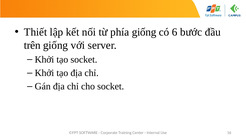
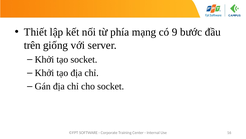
phía giống: giống -> mạng (144, 32)
6: 6 -> 9 (175, 32)
